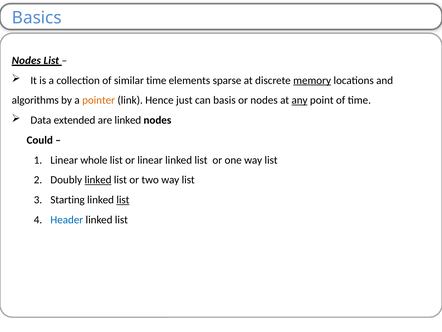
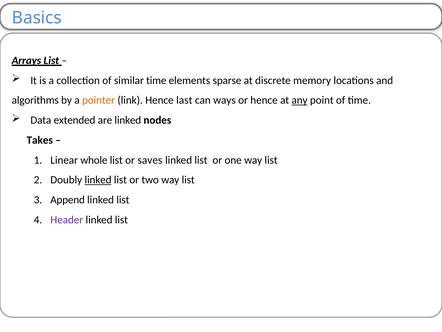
Nodes: Nodes -> Arrays (26, 60)
memory underline: present -> none (312, 80)
just: just -> last (184, 100)
basis: basis -> ways (224, 100)
or nodes: nodes -> hence (264, 100)
Could: Could -> Takes (40, 140)
or linear: linear -> saves (150, 160)
Starting: Starting -> Append (68, 200)
list underline: present -> none (123, 200)
Header colour: blue -> purple (67, 220)
